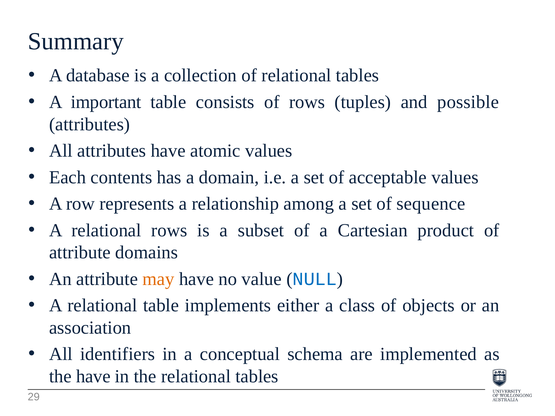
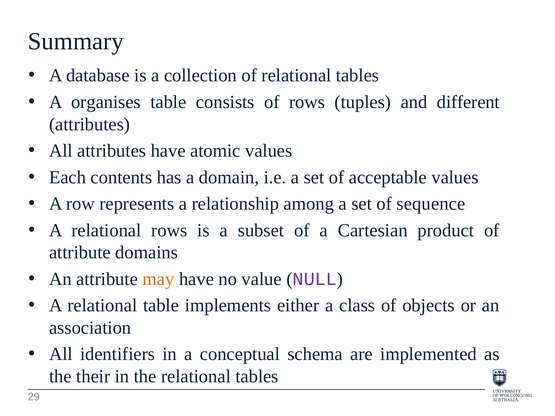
important: important -> organises (106, 102)
possible: possible -> different (468, 102)
NULL colour: blue -> purple (315, 279)
the have: have -> their (93, 377)
